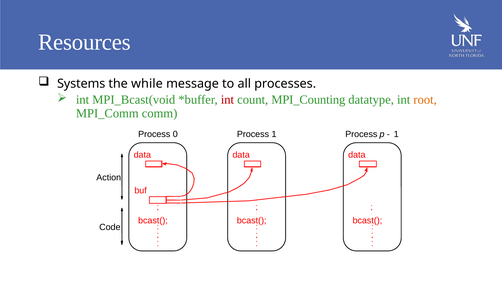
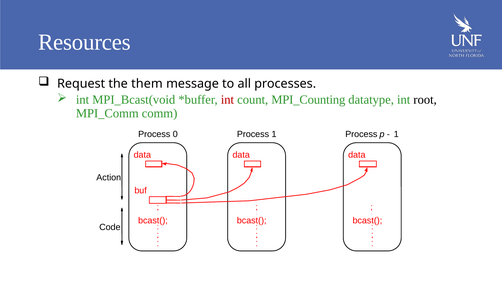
Systems: Systems -> Request (81, 84)
while: while -> them (147, 84)
root colour: orange -> black (425, 100)
